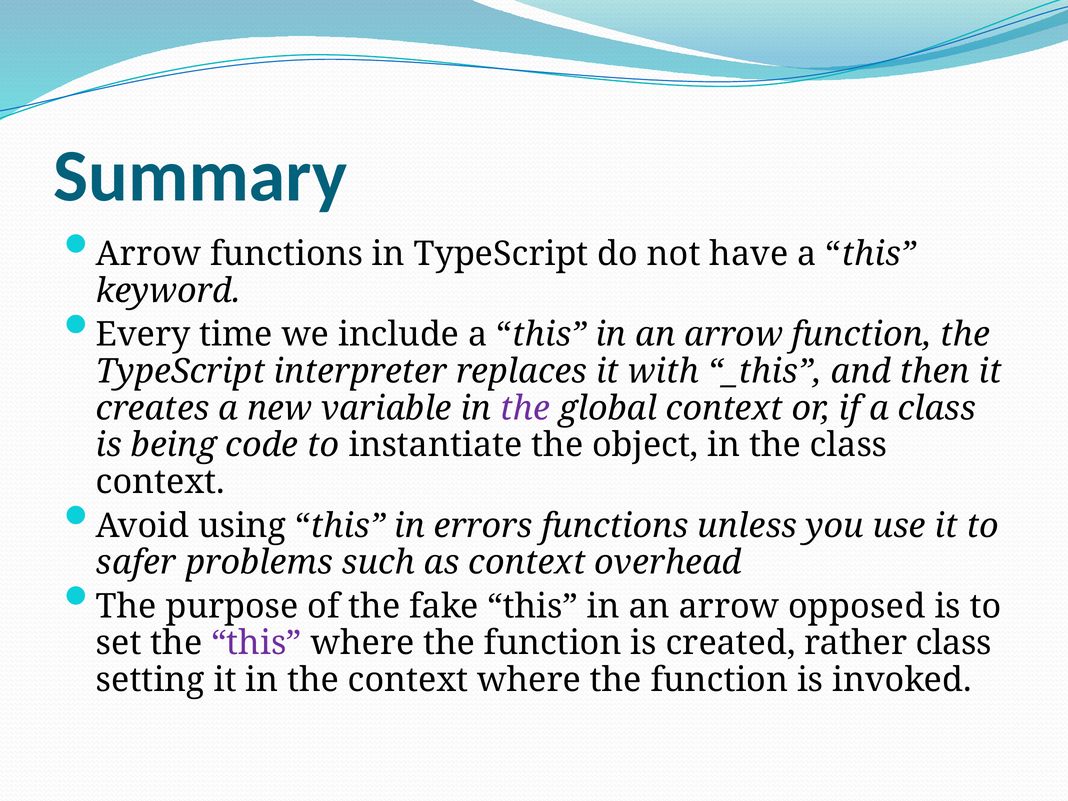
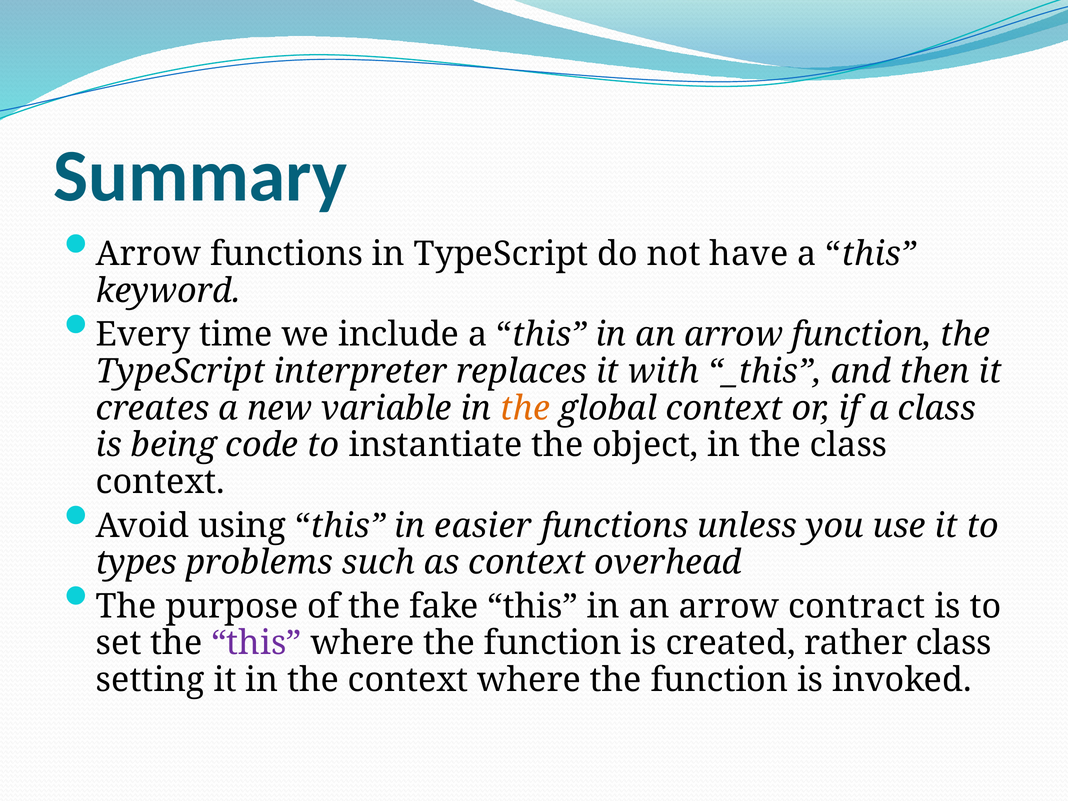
the colour: purple -> orange (525, 408)
errors: errors -> easier (483, 526)
safer: safer -> types (137, 563)
opposed: opposed -> contract (857, 606)
